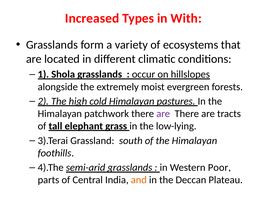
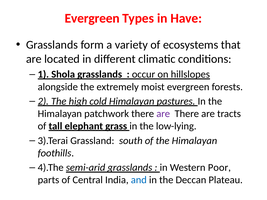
Increased: Increased -> Evergreen (92, 18)
With: With -> Have (186, 18)
and colour: orange -> blue (139, 180)
